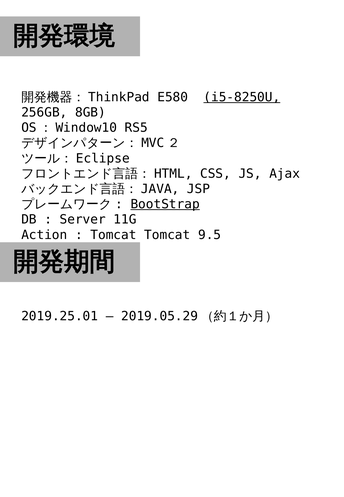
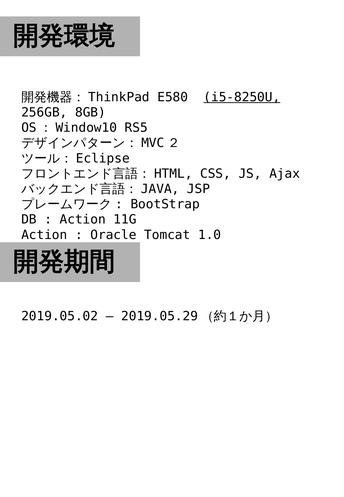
BootStrap underline: present -> none (165, 204)
Server: Server -> Action (83, 219)
Tomcat: Tomcat -> Oracle (113, 235)
9.5: 9.5 -> 1.0 (210, 235)
2019.25.01: 2019.25.01 -> 2019.05.02 (60, 316)
